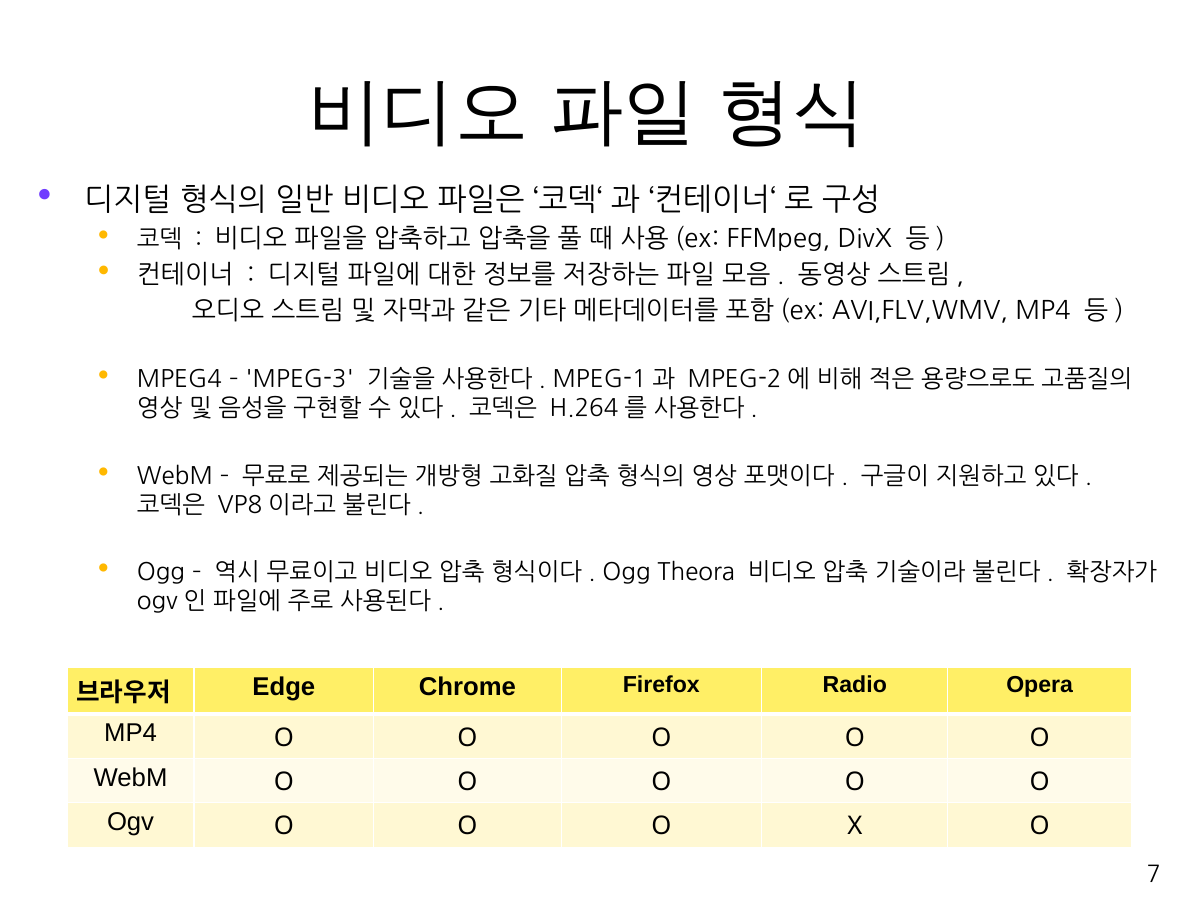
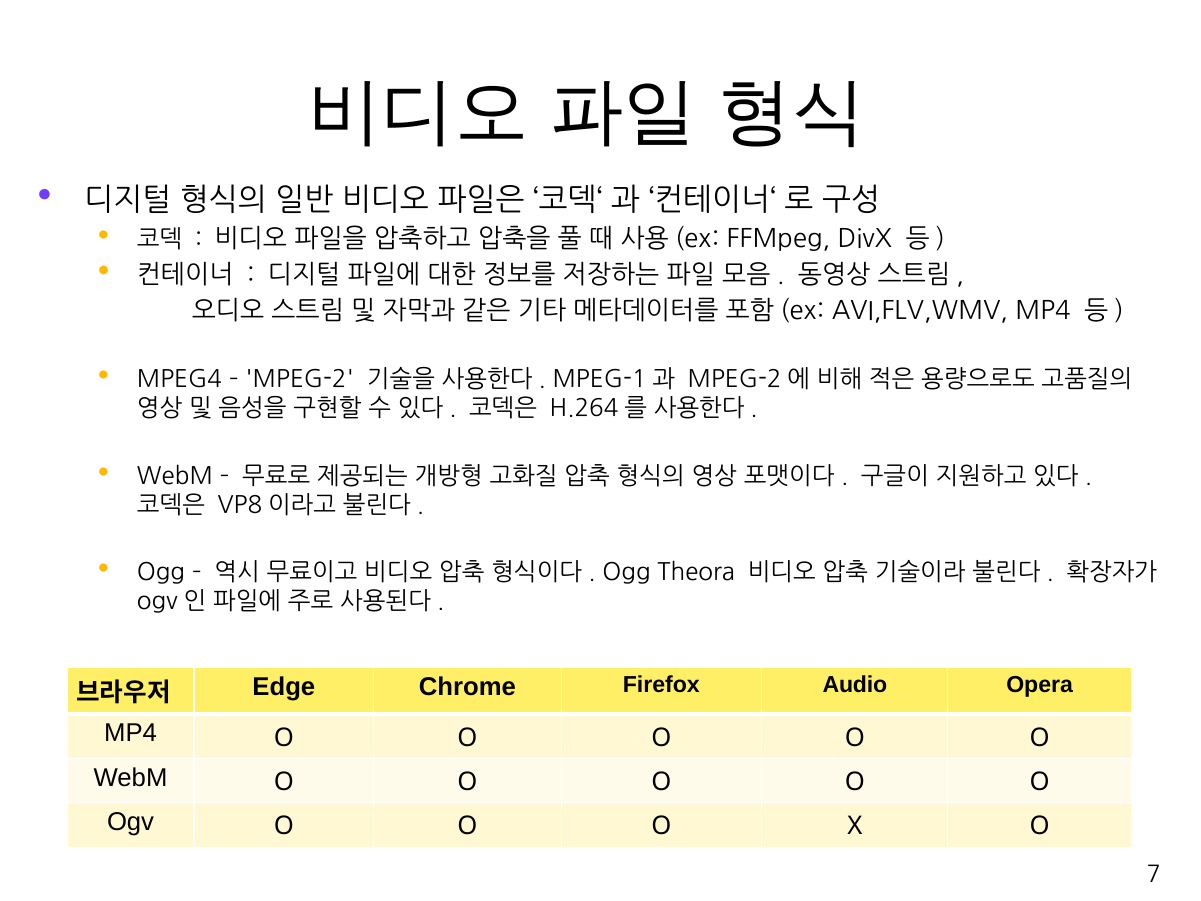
MPEG-3: MPEG-3 -> MPEG-2 (300, 379)
Radio: Radio -> Audio (855, 685)
